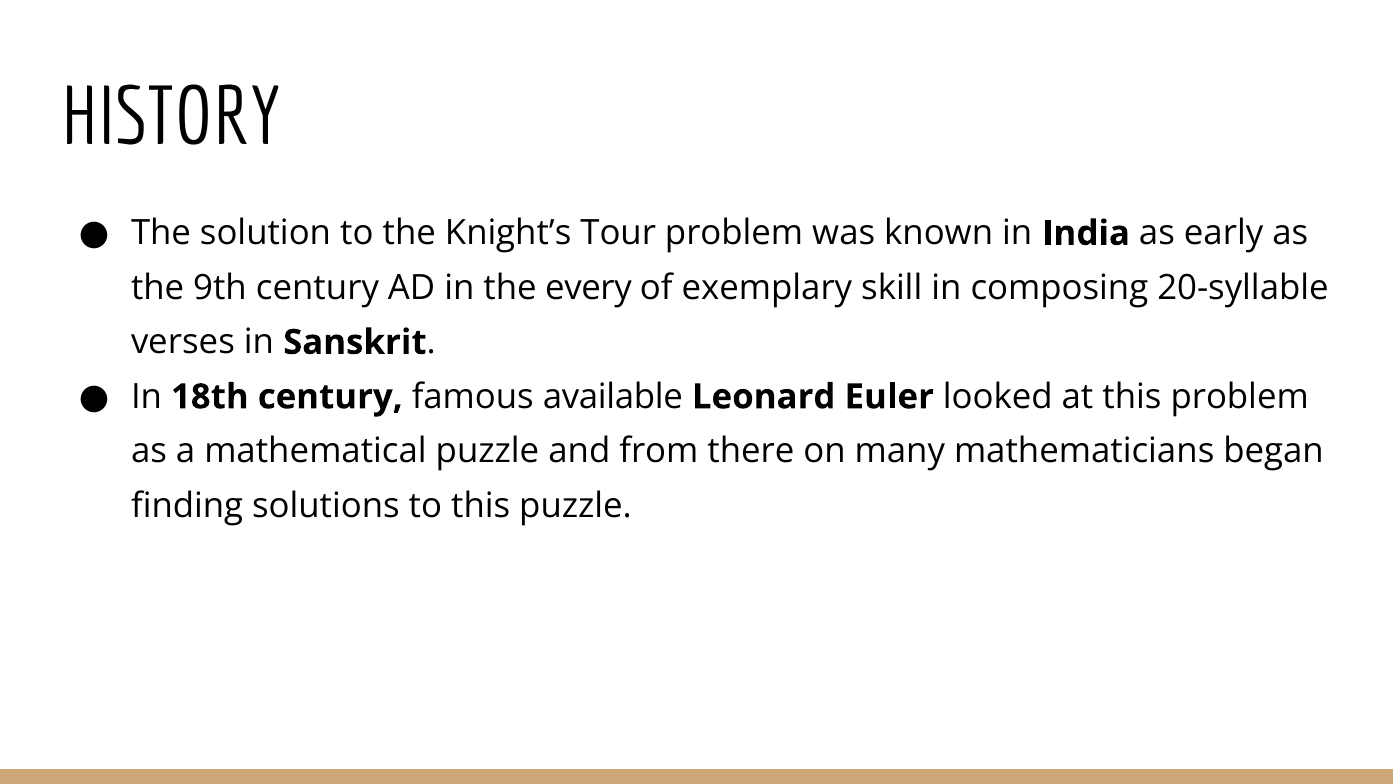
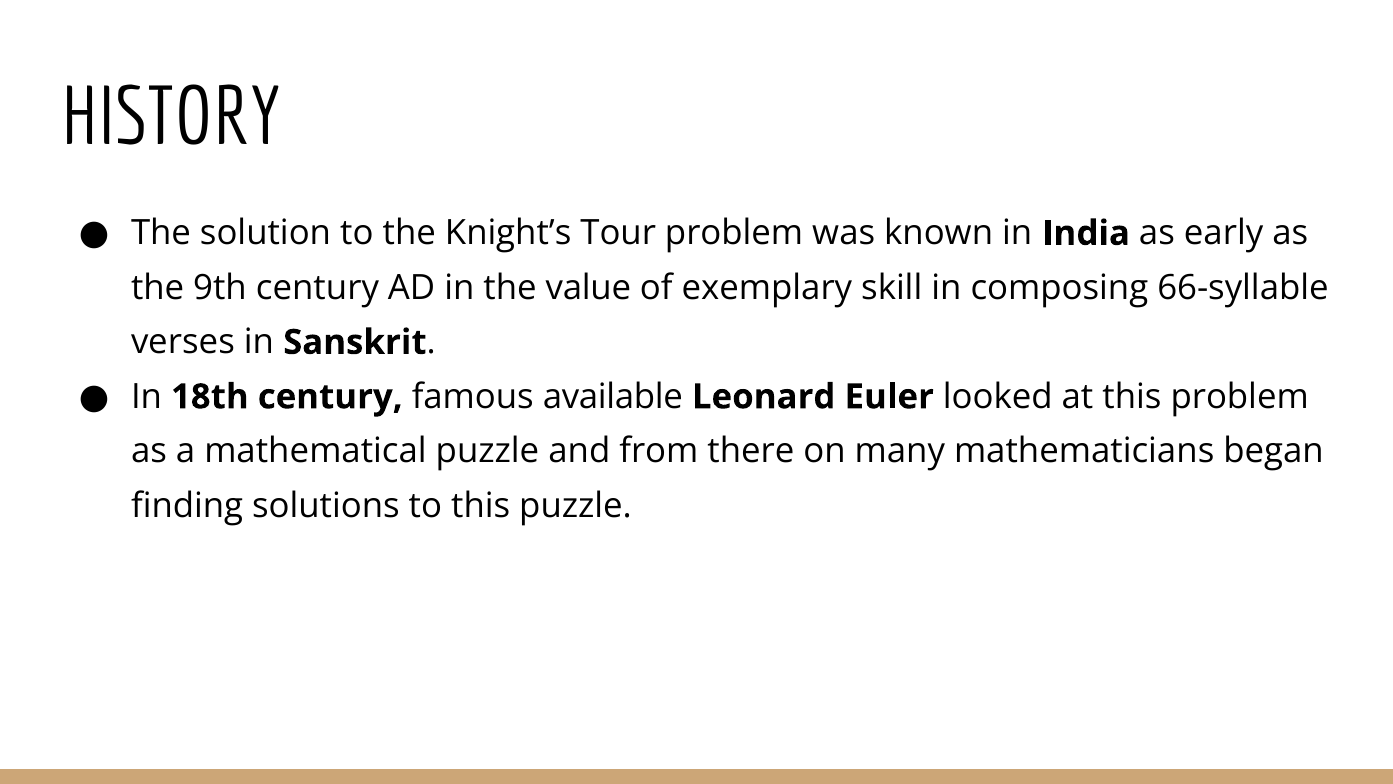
every: every -> value (588, 288)
20-syllable: 20-syllable -> 66-syllable (1243, 288)
